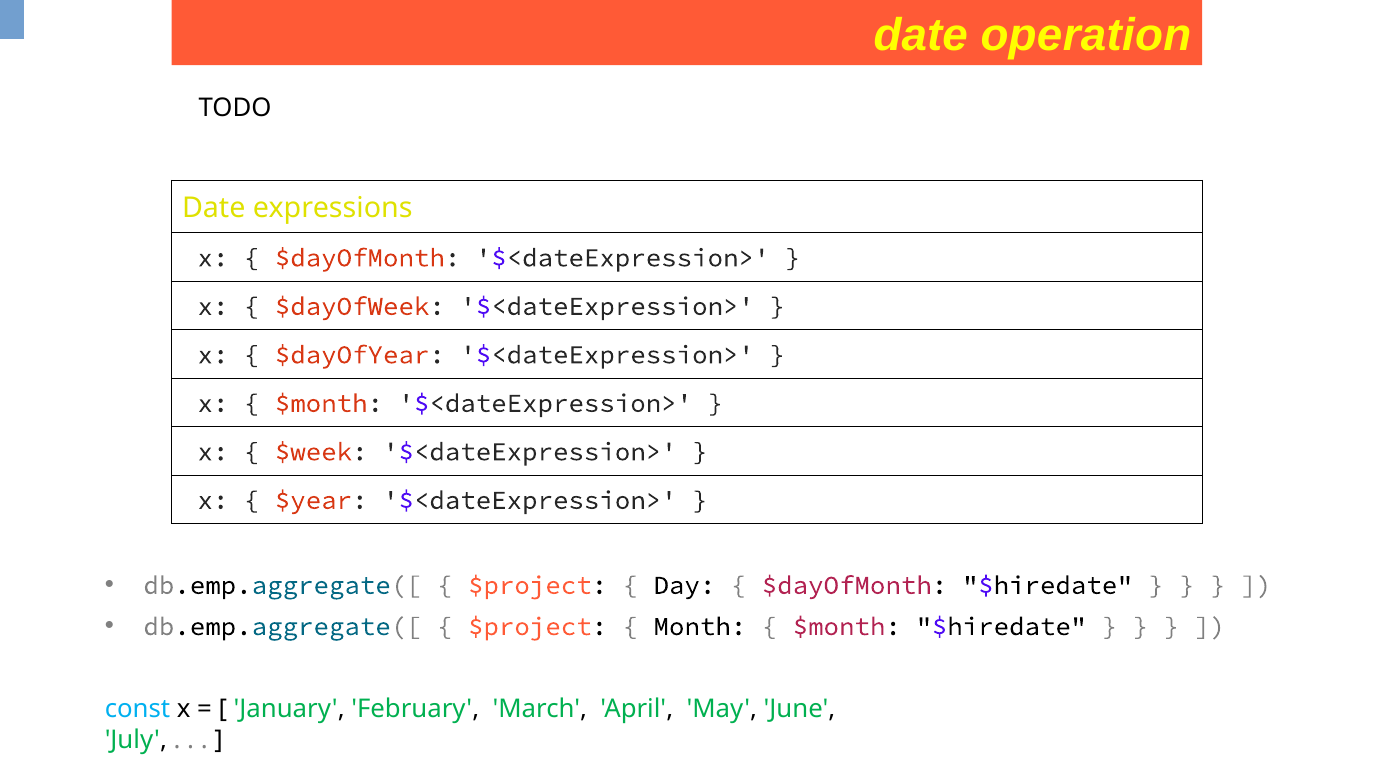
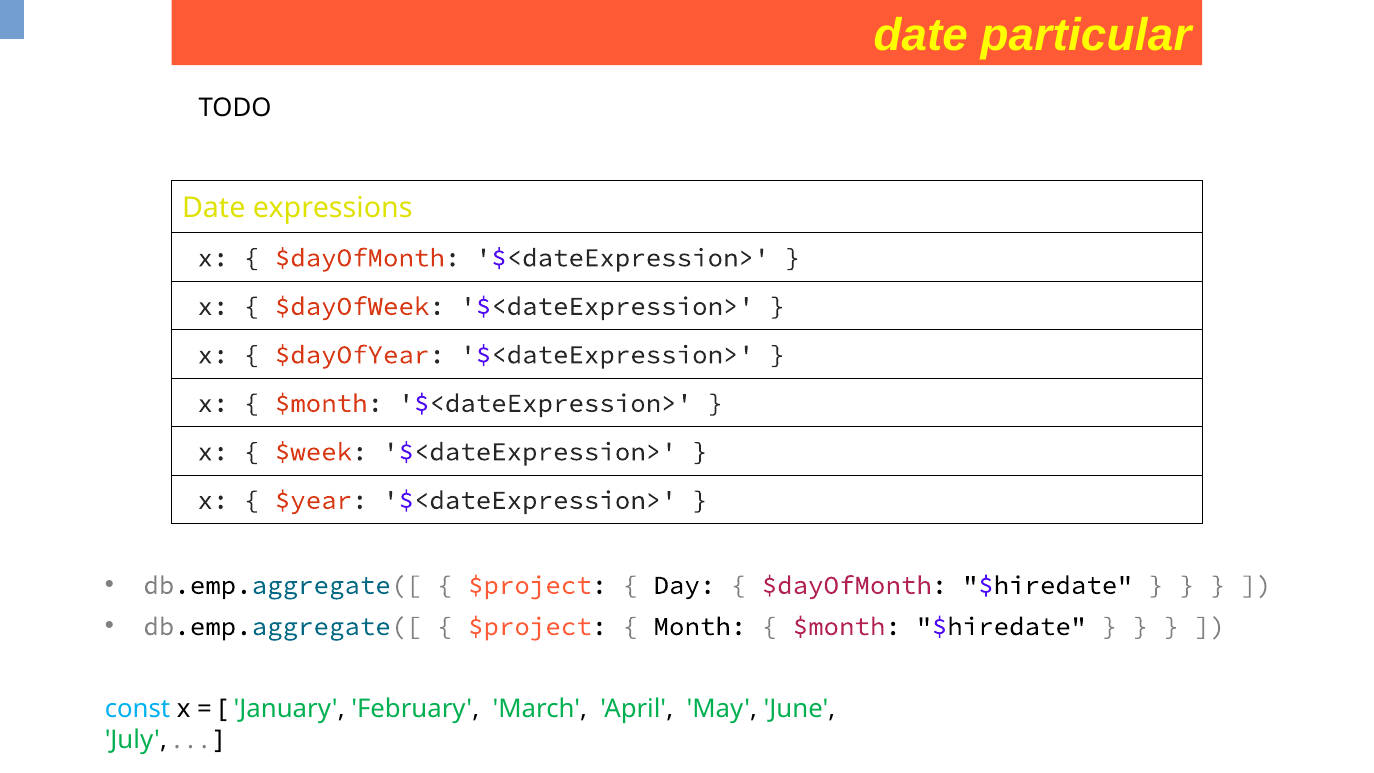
operation: operation -> particular (1086, 36)
